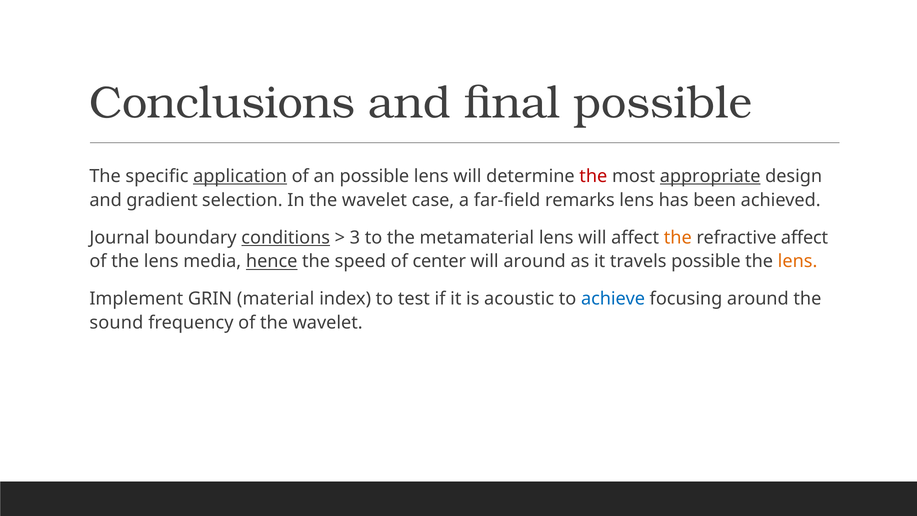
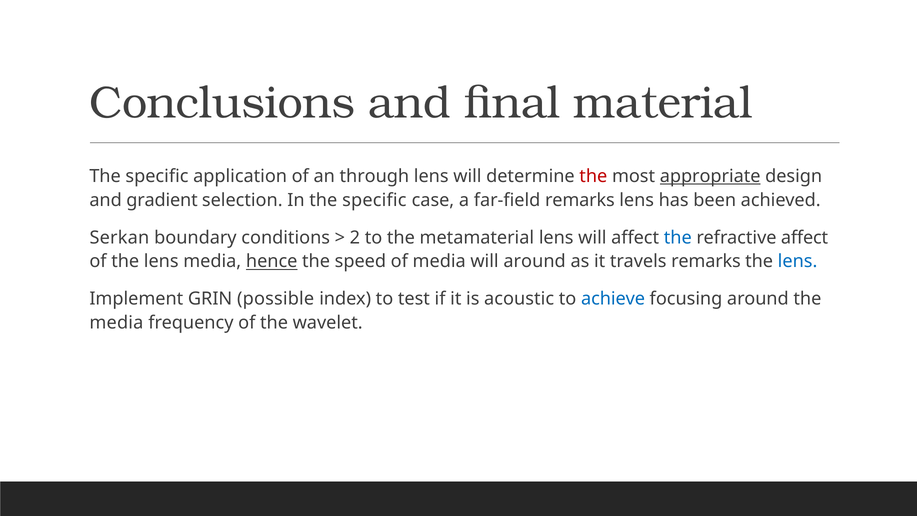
final possible: possible -> material (663, 103)
application underline: present -> none (240, 176)
an possible: possible -> through (374, 176)
In the wavelet: wavelet -> specific (374, 200)
Journal: Journal -> Serkan (119, 237)
conditions underline: present -> none (286, 237)
3: 3 -> 2 (355, 237)
the colour: orange -> blue (678, 237)
of center: center -> media (439, 261)
travels possible: possible -> remarks (706, 261)
lens colour: orange -> blue (798, 261)
material: material -> possible (276, 299)
sound: sound -> media (116, 323)
